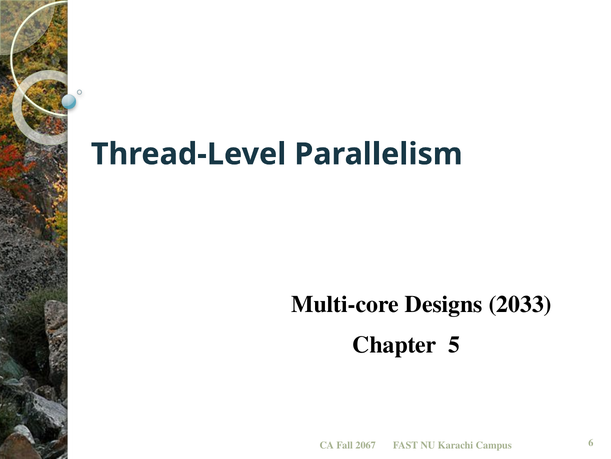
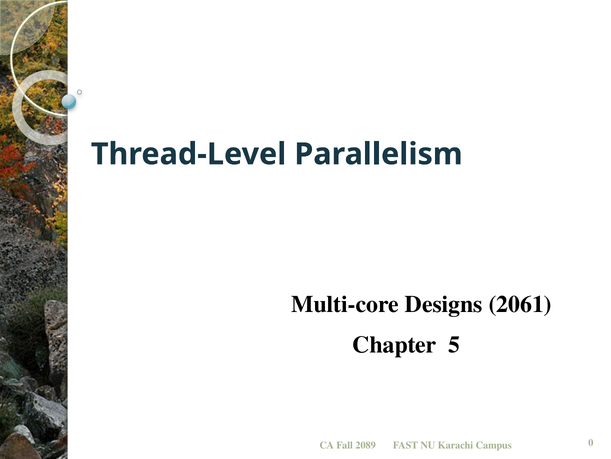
2033: 2033 -> 2061 (520, 304)
2067: 2067 -> 2089 (366, 445)
6: 6 -> 0 (591, 442)
